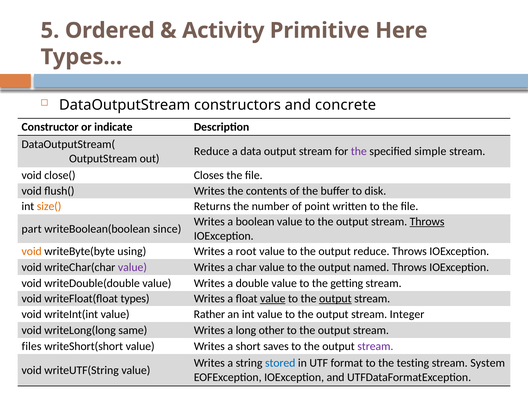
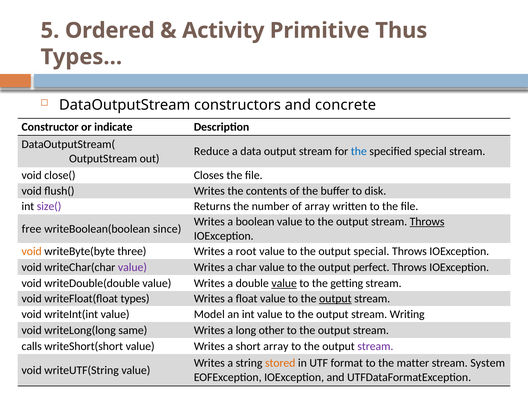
Here: Here -> Thus (401, 31)
the colour: purple -> blue (359, 151)
specified simple: simple -> special (430, 151)
size( colour: orange -> purple (49, 206)
of point: point -> array (317, 206)
part: part -> free (32, 229)
using: using -> three (132, 251)
output reduce: reduce -> special (371, 251)
named: named -> perfect (371, 267)
value underline: none -> present (284, 283)
value underline: present -> none (273, 299)
Rather: Rather -> Model (209, 314)
Integer: Integer -> Writing (407, 314)
files: files -> calls (32, 346)
short saves: saves -> array (276, 346)
stored colour: blue -> orange (280, 363)
testing: testing -> matter (413, 363)
